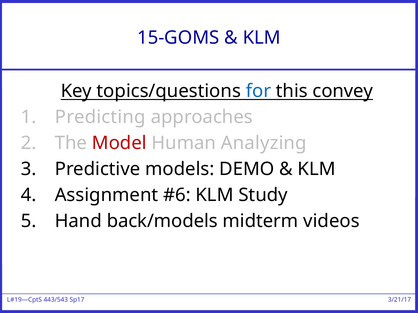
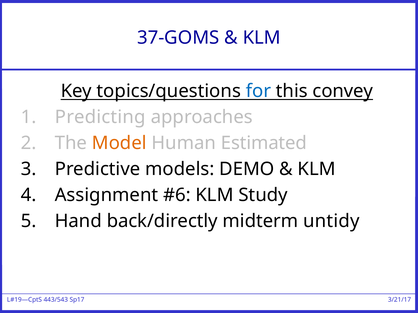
15-GOMS: 15-GOMS -> 37-GOMS (178, 38)
Model colour: red -> orange (119, 143)
Analyzing: Analyzing -> Estimated (264, 143)
back/models: back/models -> back/directly (162, 221)
videos: videos -> untidy (331, 221)
